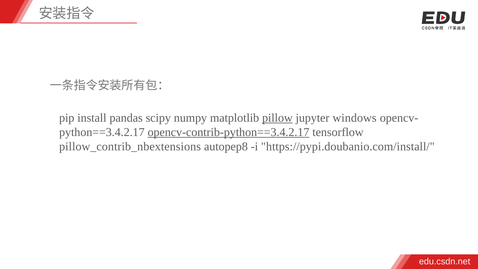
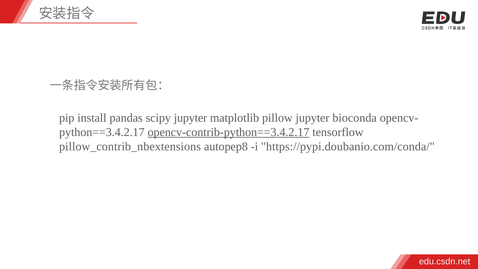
scipy numpy: numpy -> jupyter (191, 118)
pillow underline: present -> none (277, 118)
windows: windows -> bioconda (355, 118)
https://pypi.doubanio.com/install/: https://pypi.doubanio.com/install/ -> https://pypi.doubanio.com/conda/ (348, 146)
